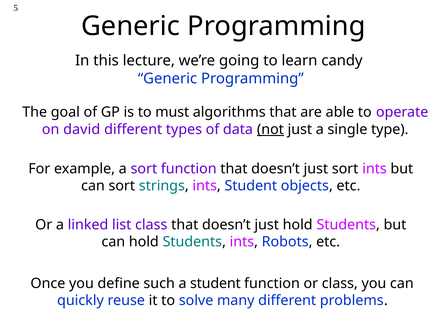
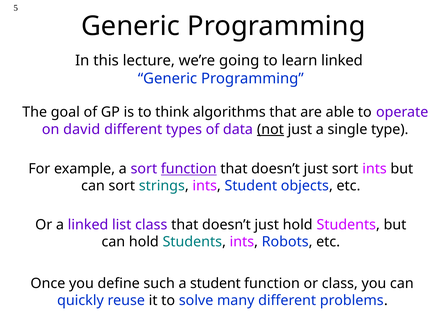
learn candy: candy -> linked (342, 61)
must: must -> think (172, 112)
function underline: none -> present (189, 169)
